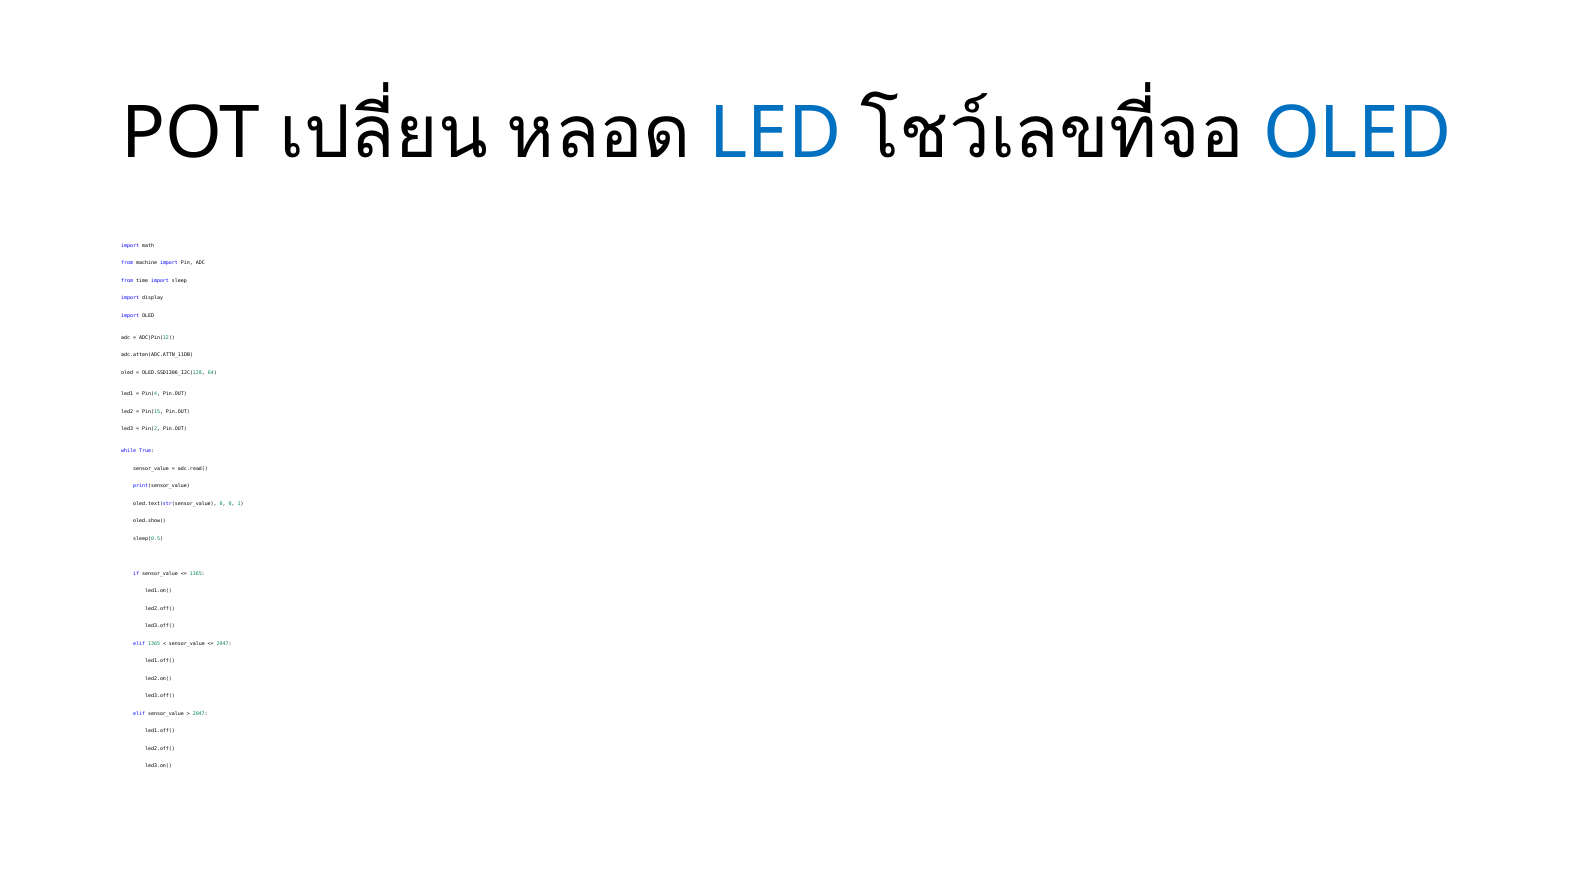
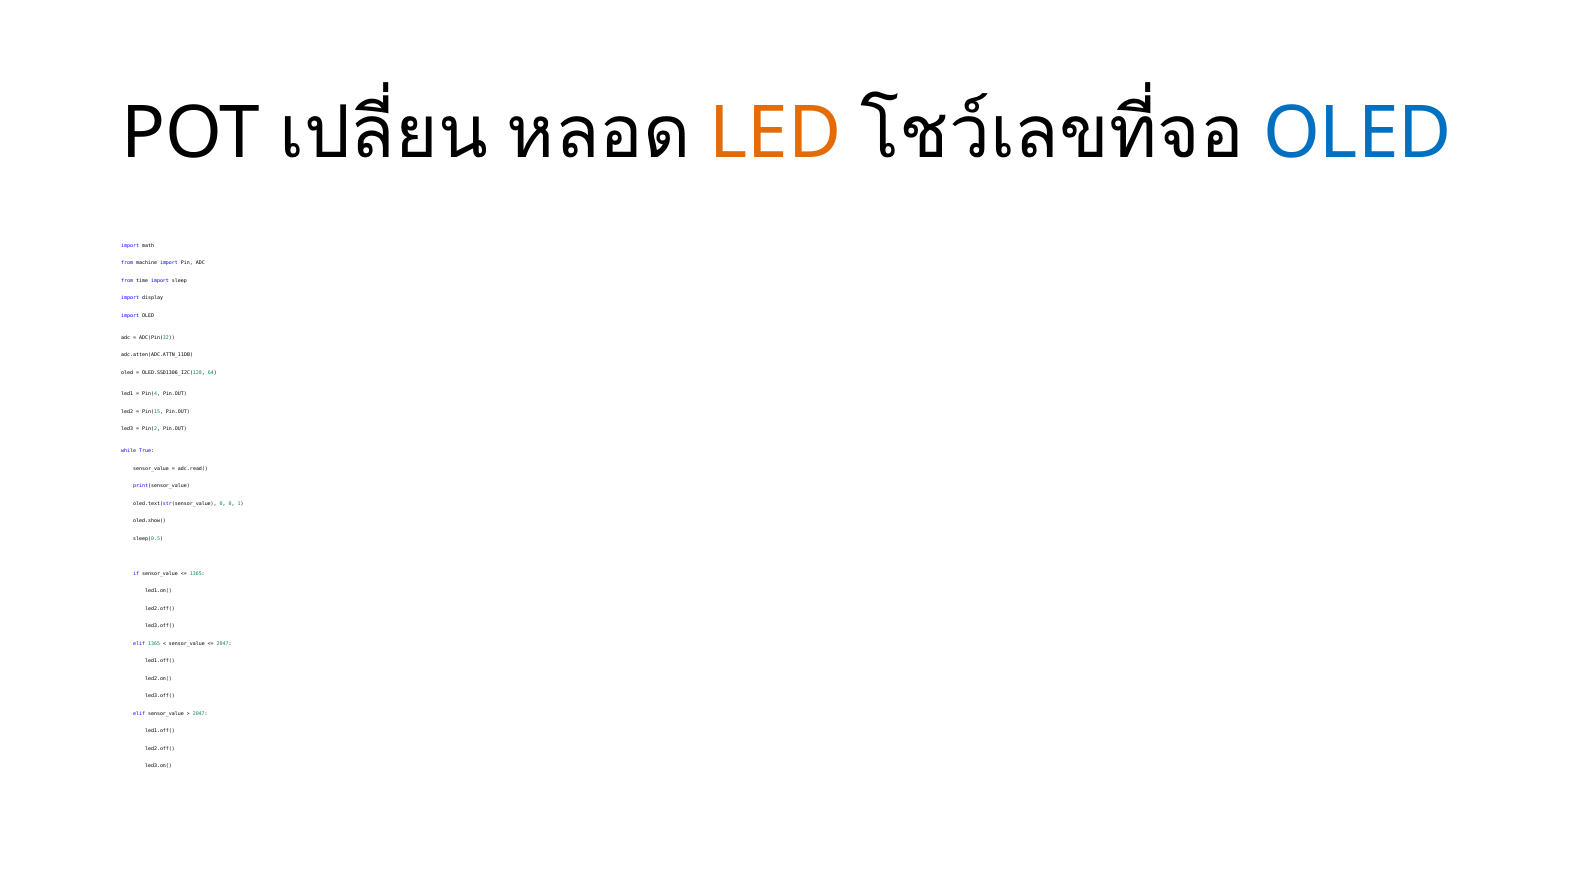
LED colour: blue -> orange (776, 134)
